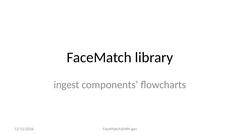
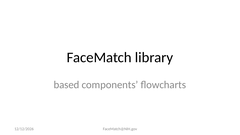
ingest: ingest -> based (66, 85)
